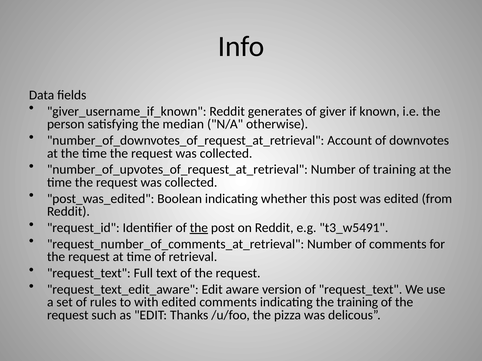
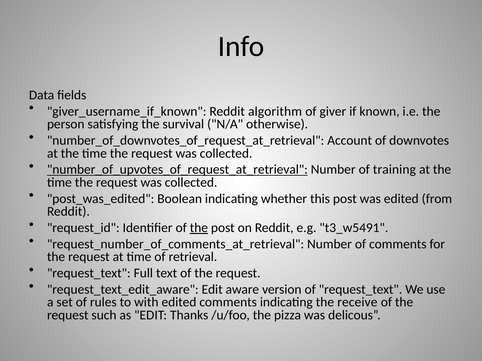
generates: generates -> algorithm (275, 111)
median: median -> survival (183, 124)
number_of_upvotes_of_request_at_retrieval underline: none -> present (177, 170)
the training: training -> receive (357, 303)
